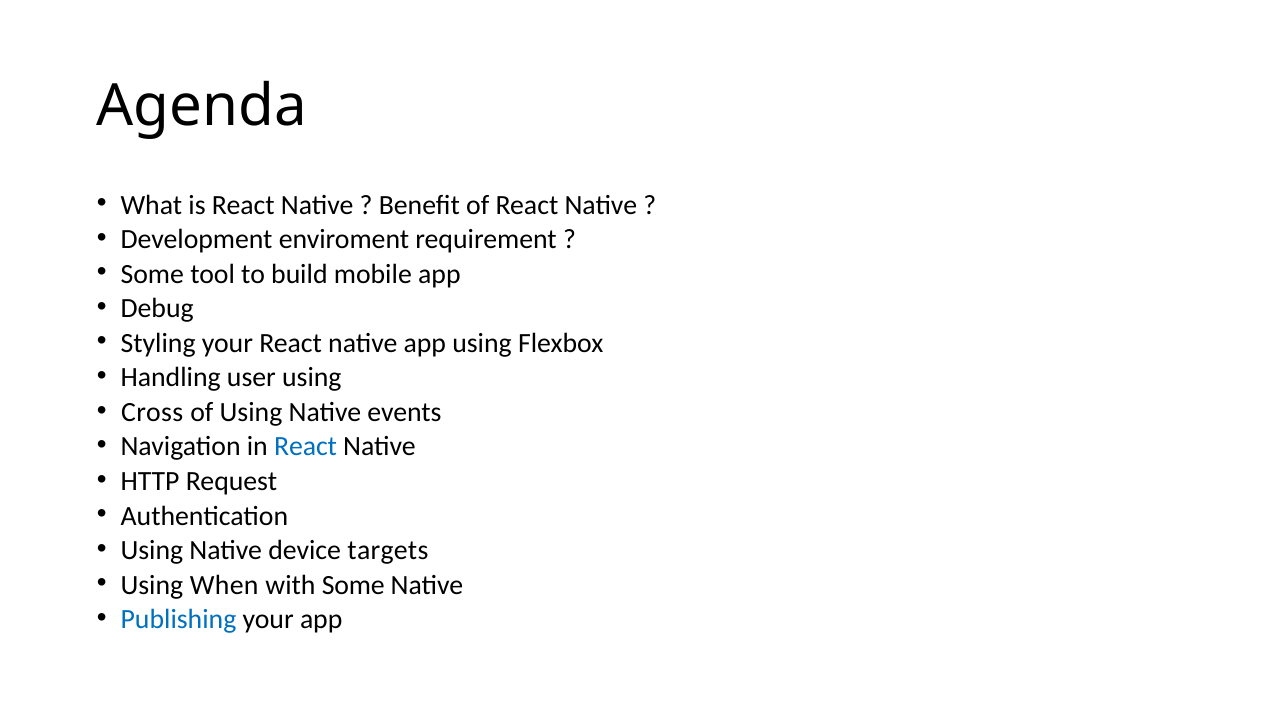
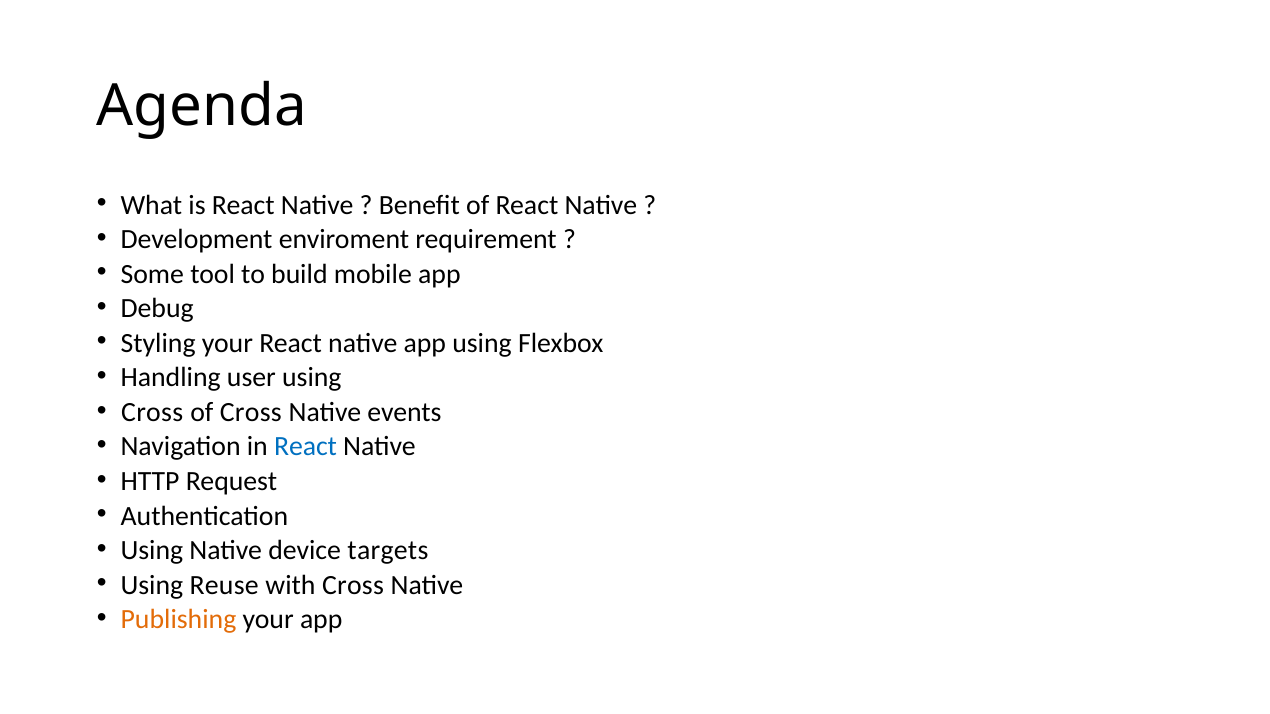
of Using: Using -> Cross (251, 412)
When: When -> Reuse (224, 585)
with Some: Some -> Cross (353, 585)
Publishing colour: blue -> orange (178, 620)
